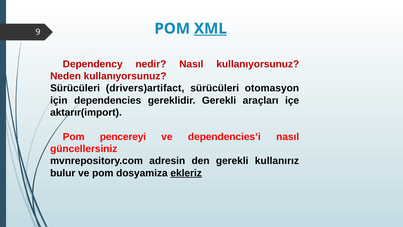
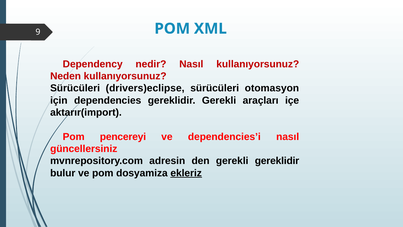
XML underline: present -> none (210, 29)
drivers)artifact: drivers)artifact -> drivers)eclipse (145, 88)
gerekli kullanırız: kullanırız -> gereklidir (277, 161)
